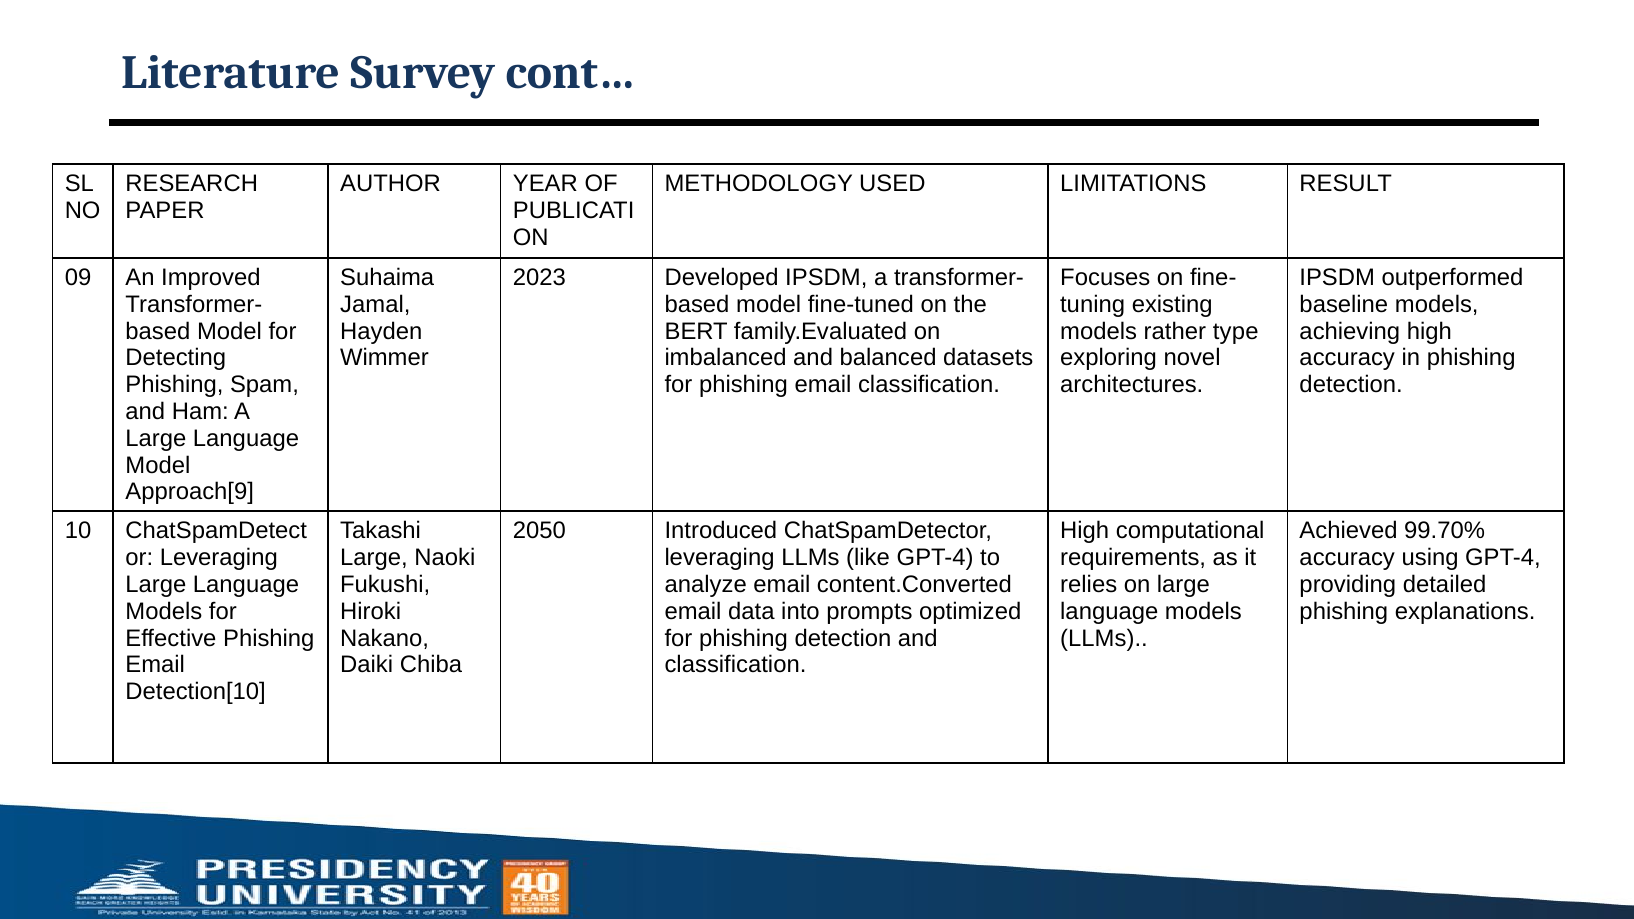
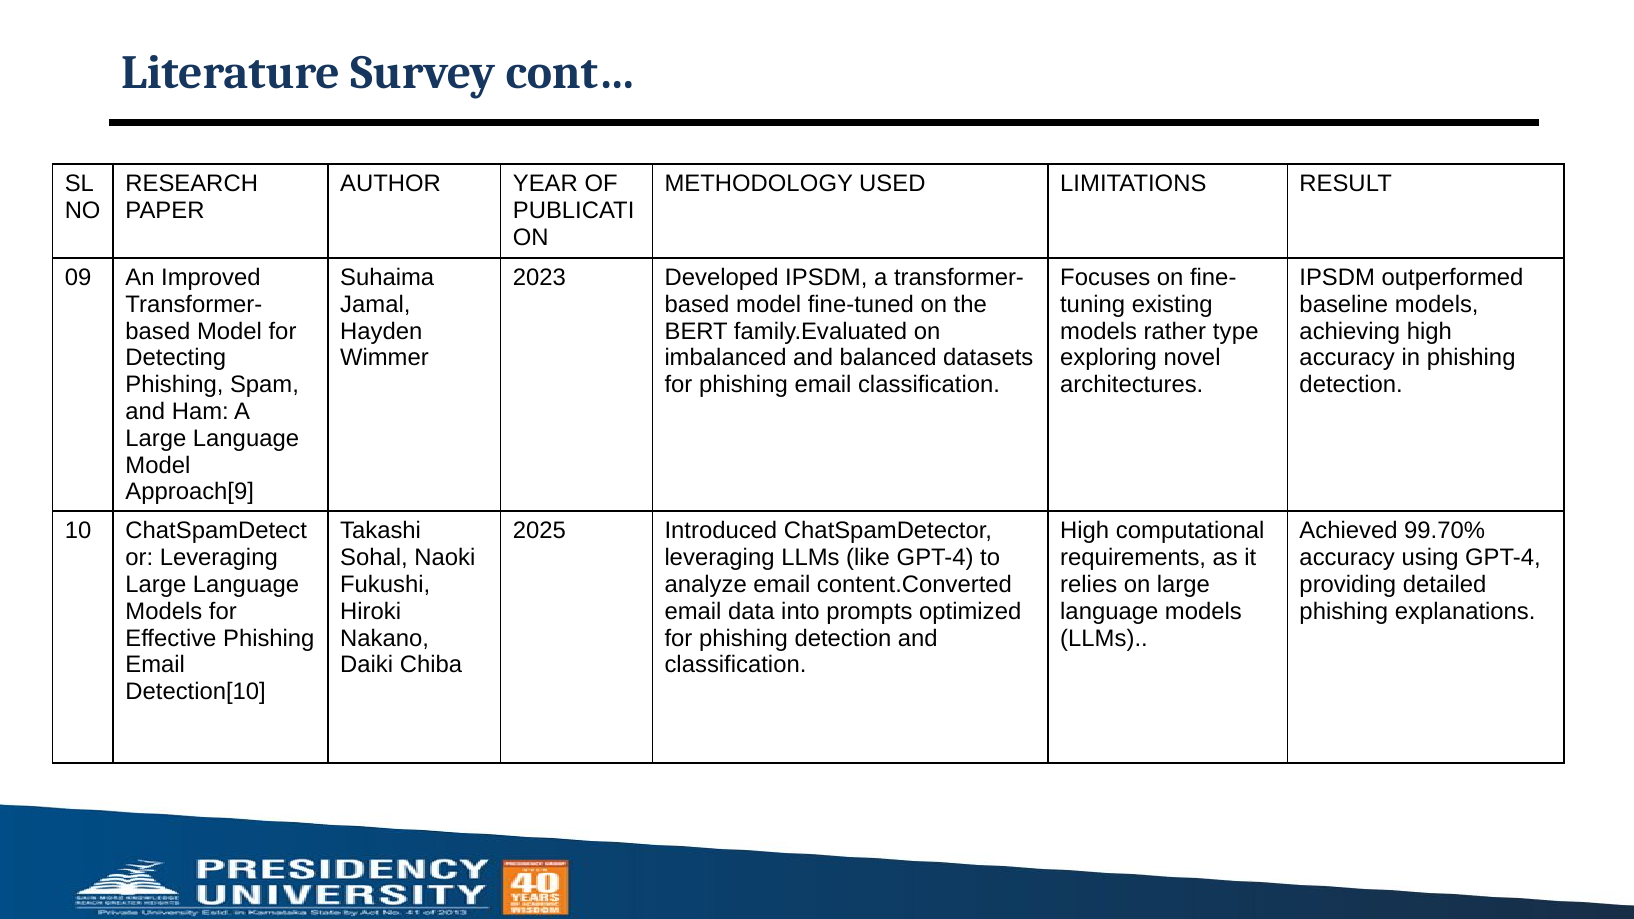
2050: 2050 -> 2025 (539, 531)
Large: Large -> Sohal (374, 558)
